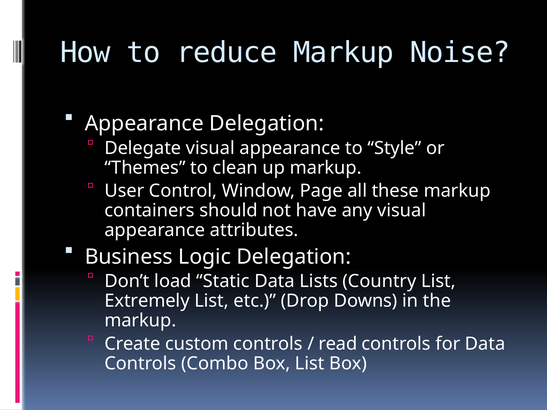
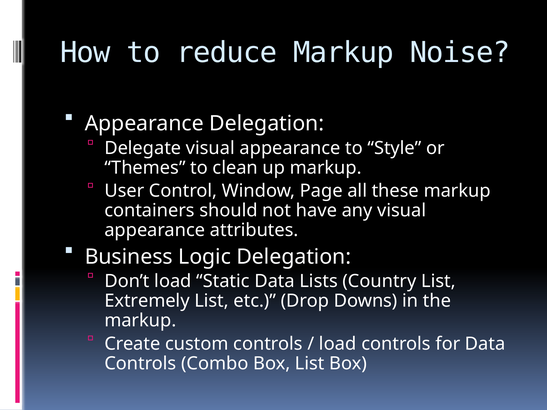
read: read -> load (338, 344)
